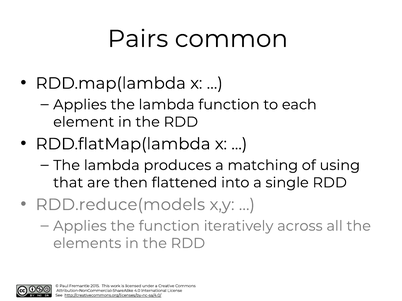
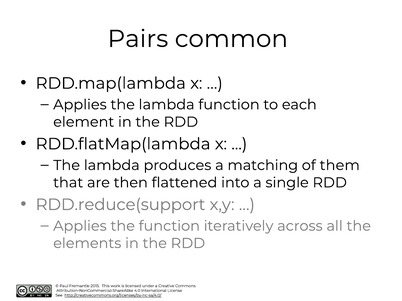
using: using -> them (340, 166)
RDD.reduce(models: RDD.reduce(models -> RDD.reduce(support (120, 205)
